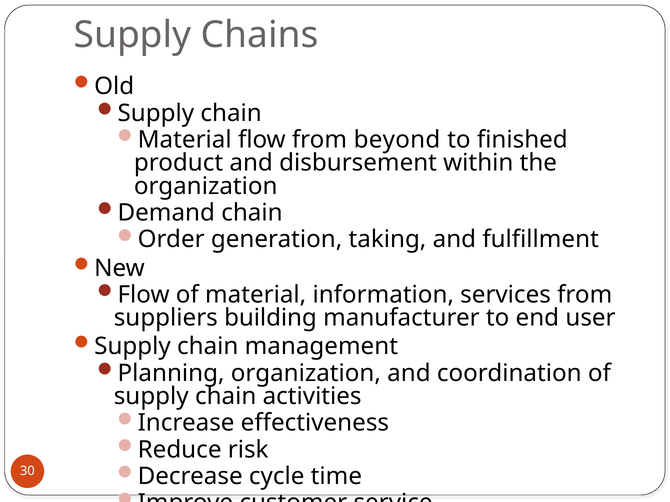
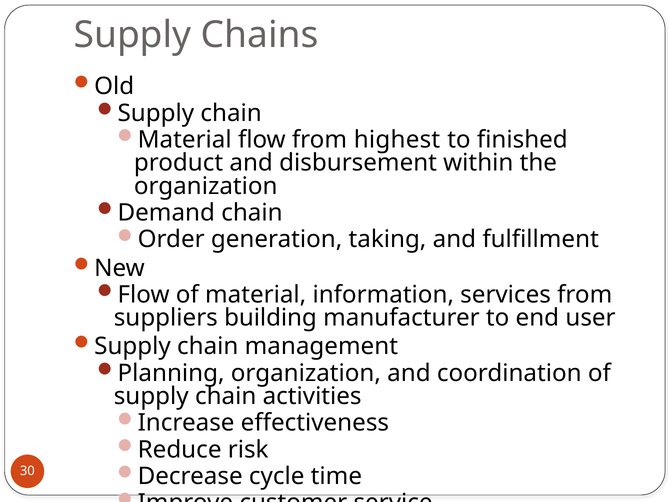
beyond: beyond -> highest (397, 140)
